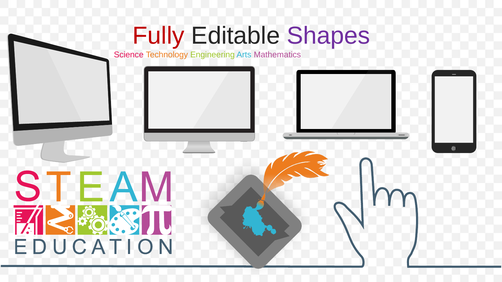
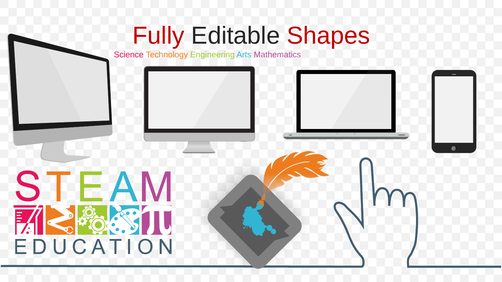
Shapes colour: purple -> red (329, 36)
